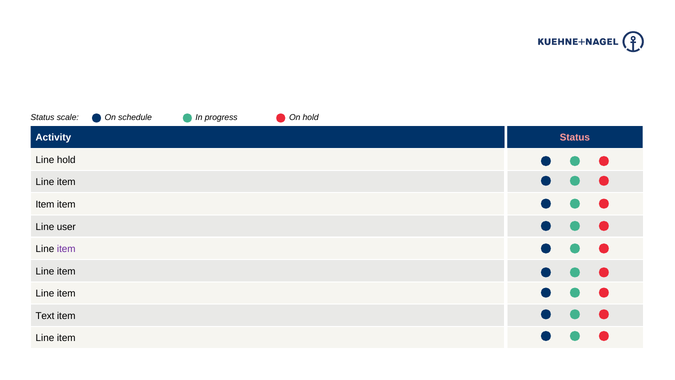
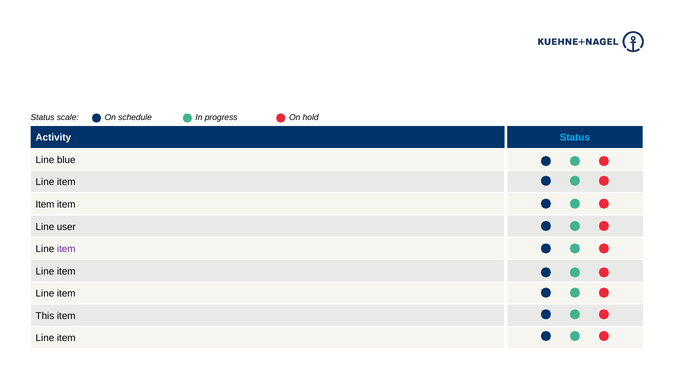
Status colour: pink -> light blue (575, 138)
Line hold: hold -> blue (66, 160)
Text: Text -> This (45, 316)
